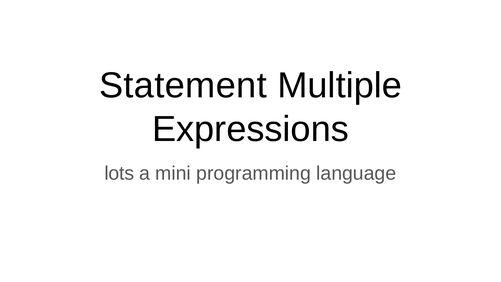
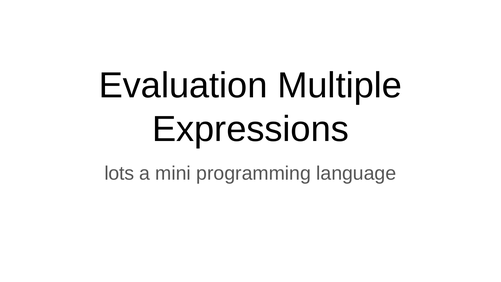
Statement: Statement -> Evaluation (183, 86)
